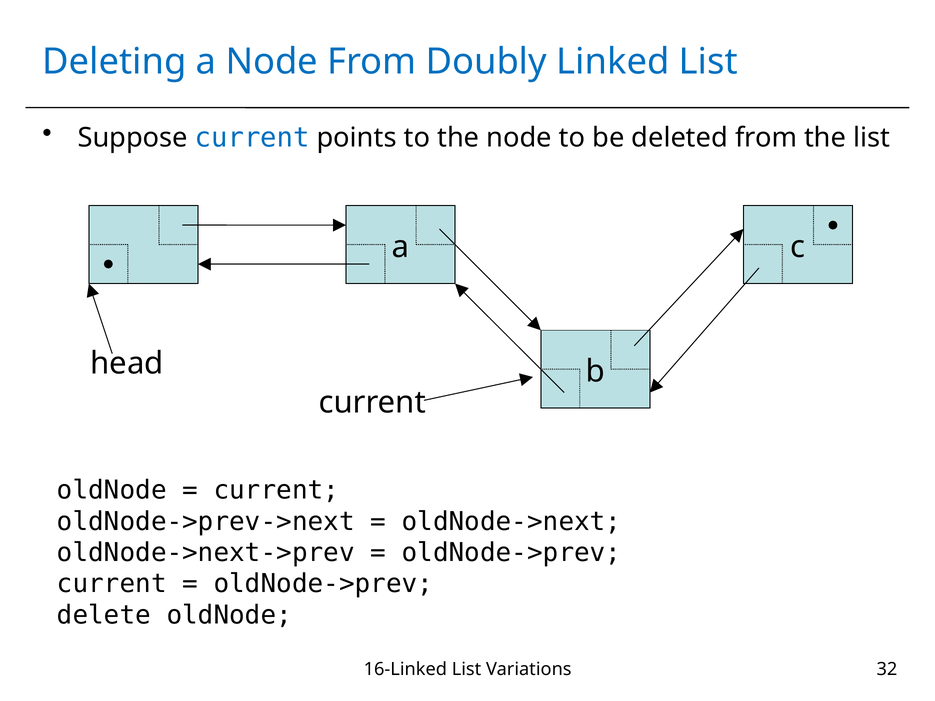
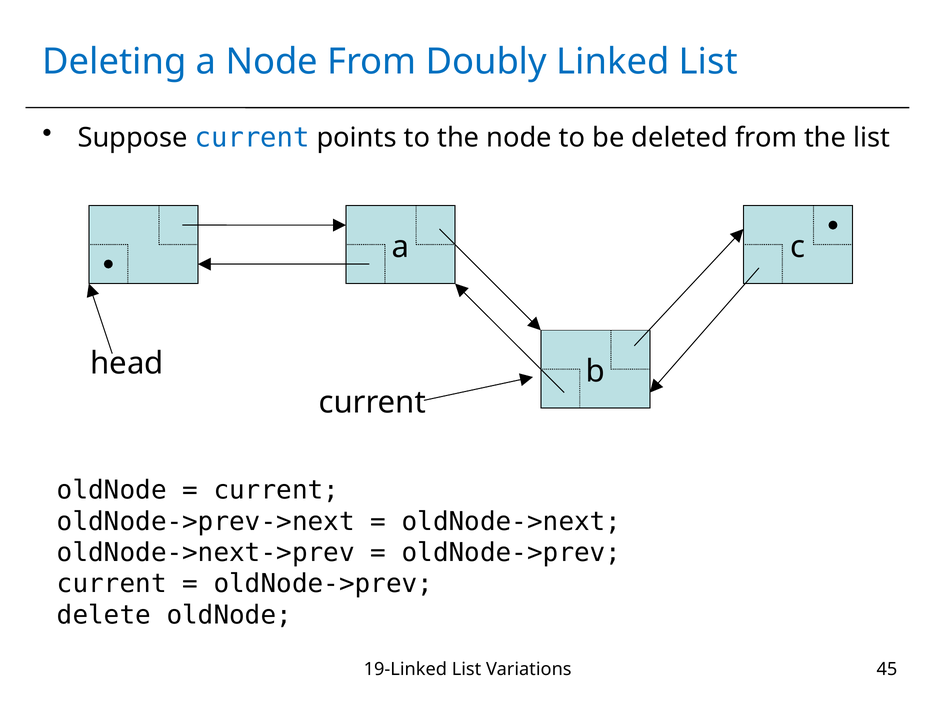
16-Linked: 16-Linked -> 19-Linked (405, 669)
32: 32 -> 45 (887, 669)
